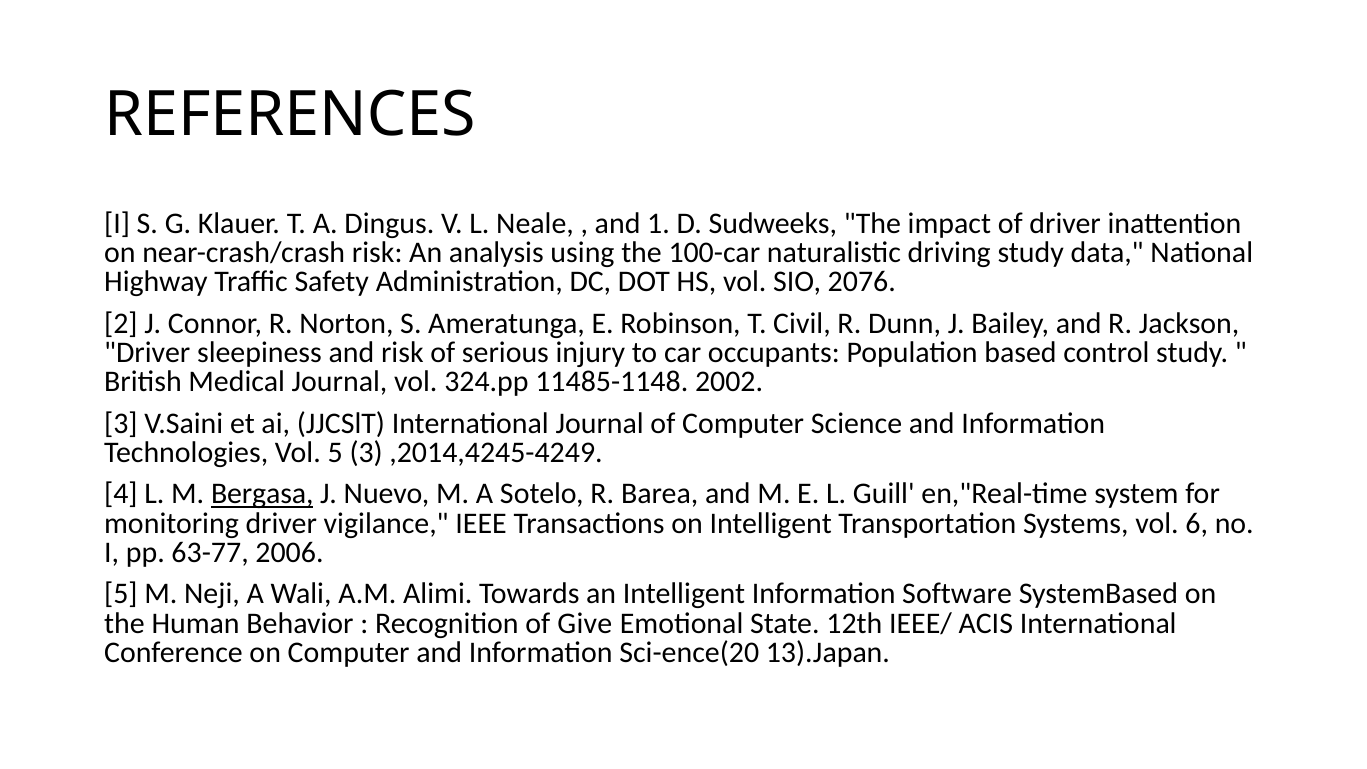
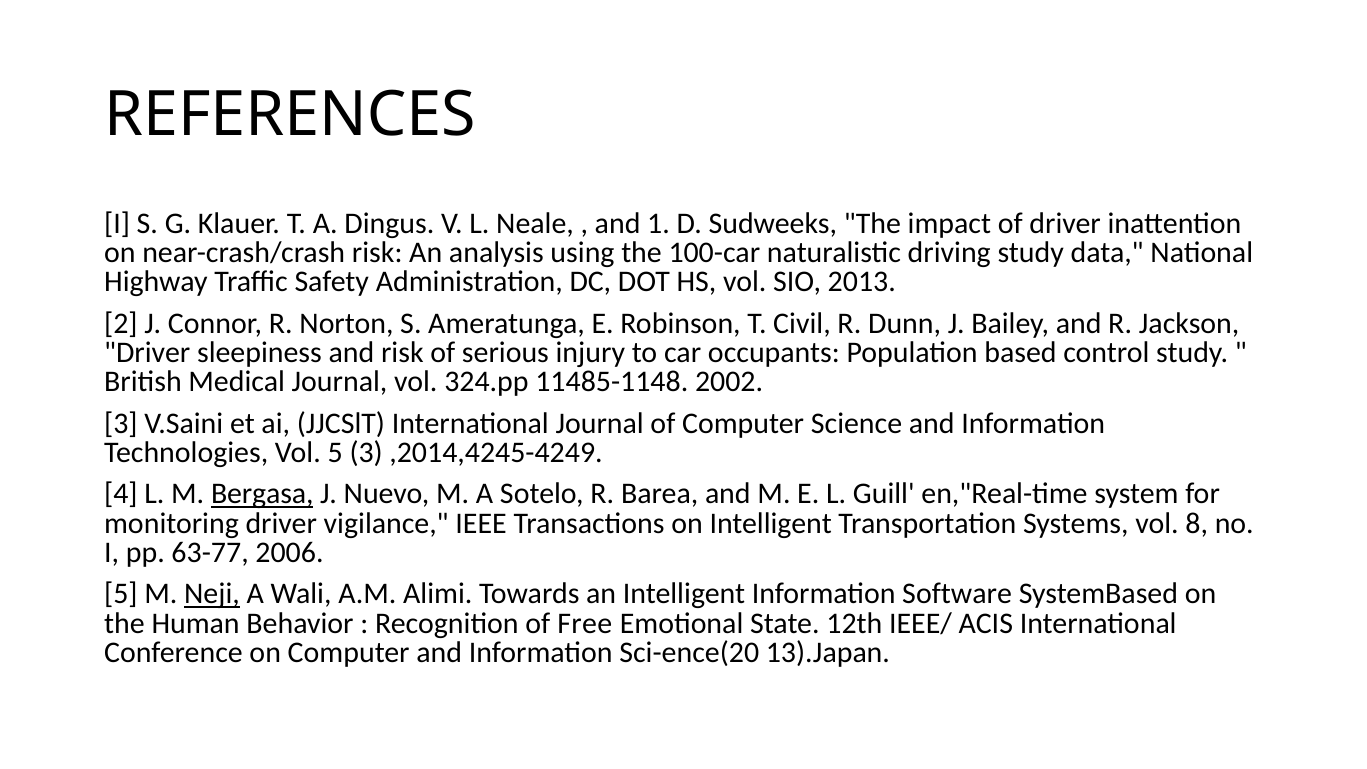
2076: 2076 -> 2013 (862, 281)
6: 6 -> 8 (1197, 523)
Neji underline: none -> present (212, 594)
Give: Give -> Free (585, 623)
